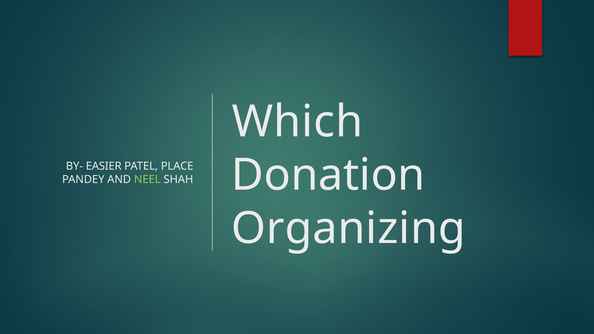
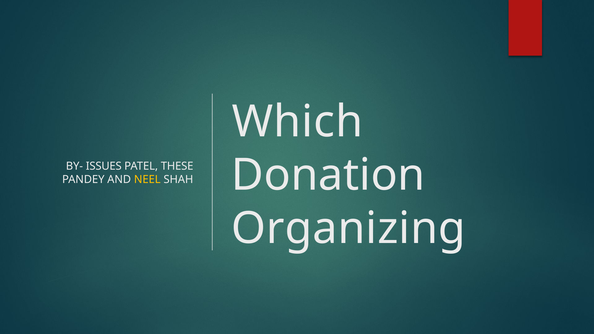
EASIER: EASIER -> ISSUES (104, 166)
PLACE: PLACE -> THESE (177, 166)
NEEL colour: light green -> yellow (147, 179)
